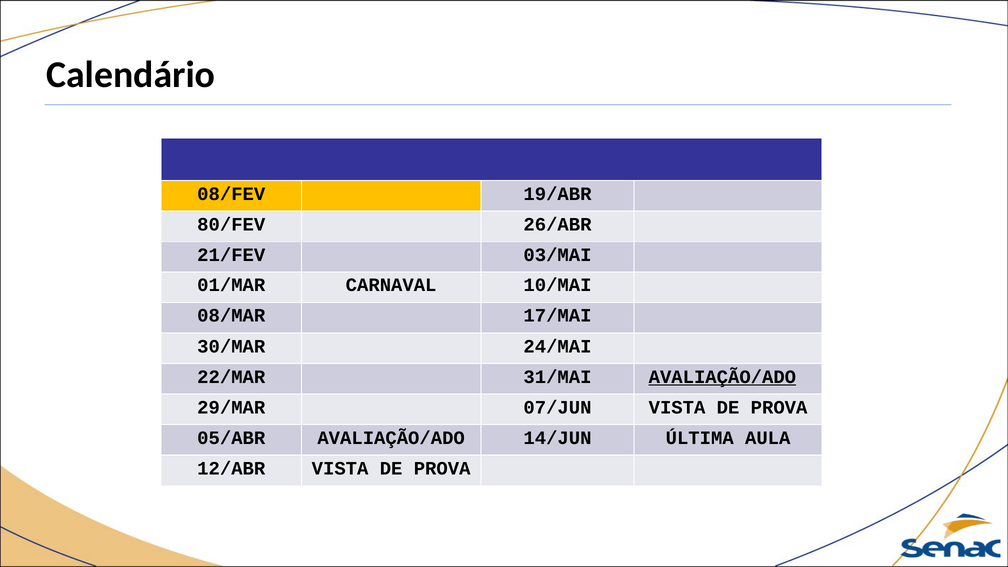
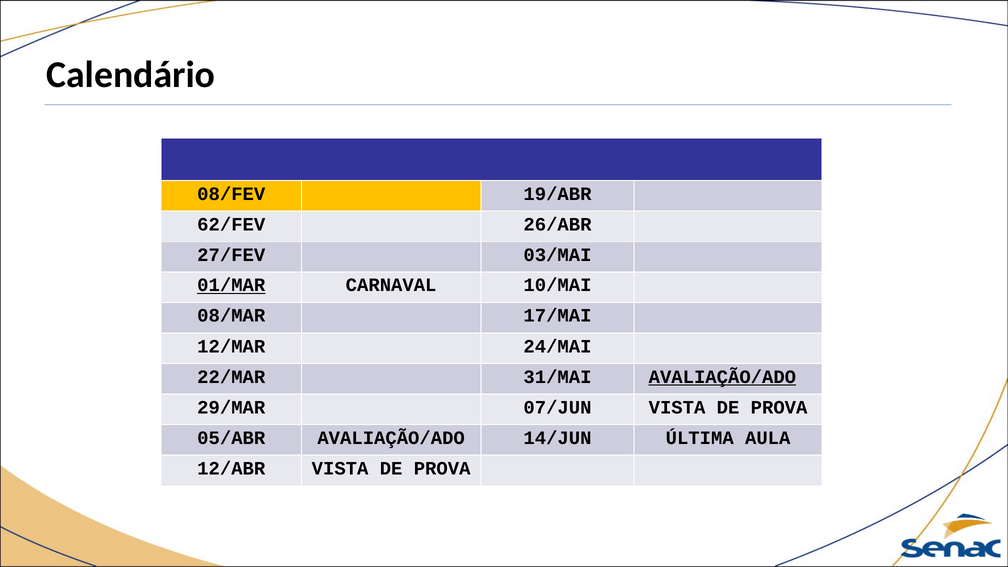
80/FEV: 80/FEV -> 62/FEV (231, 224)
21/FEV: 21/FEV -> 27/FEV (231, 255)
01/MAR underline: none -> present (231, 285)
30/MAR: 30/MAR -> 12/MAR (231, 346)
